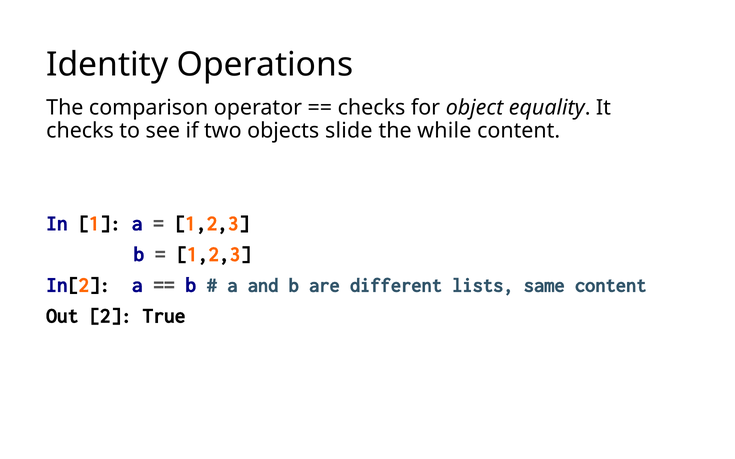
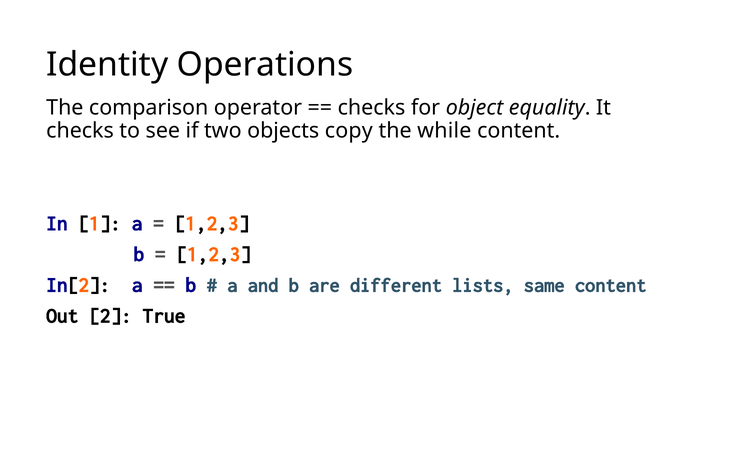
slide: slide -> copy (349, 131)
